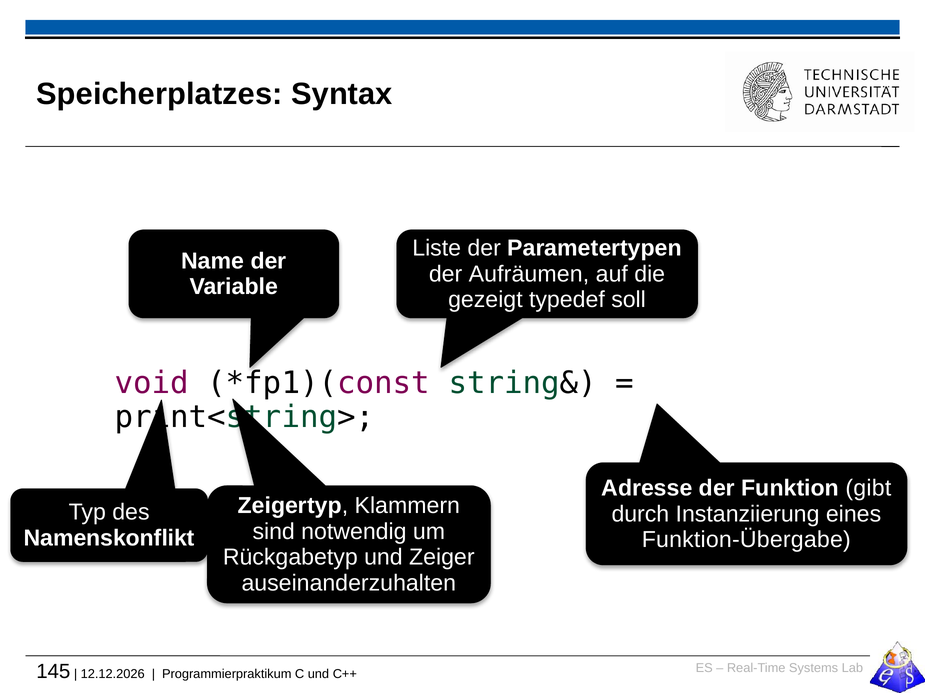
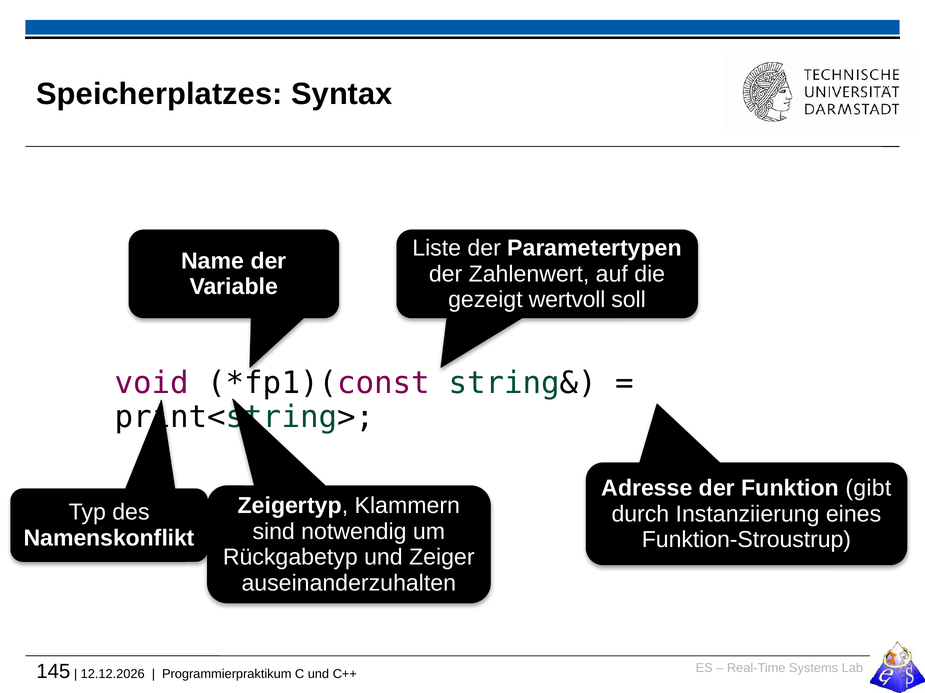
Aufräumen: Aufräumen -> Zahlenwert (529, 274)
typedef: typedef -> wertvoll (567, 300)
Funktion-Übergabe: Funktion-Übergabe -> Funktion-Stroustrup (746, 540)
